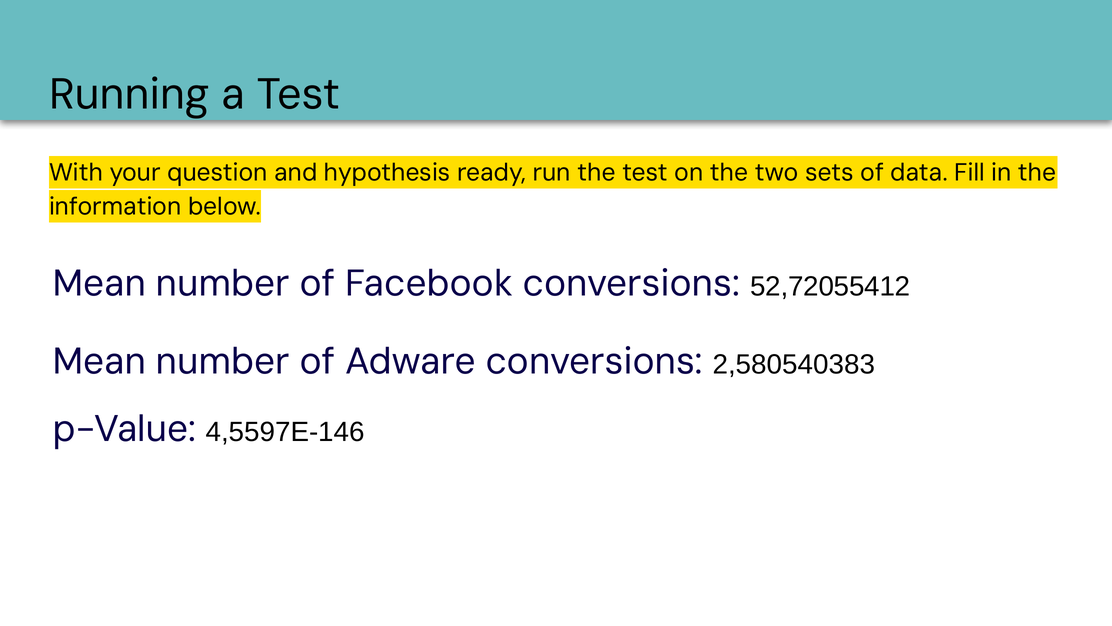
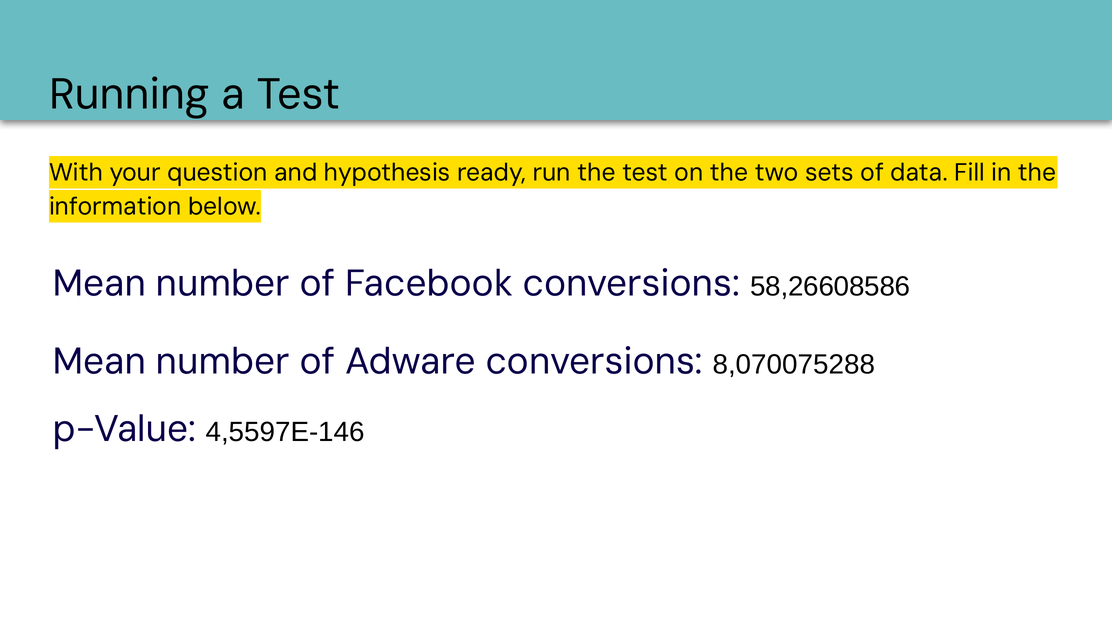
52,72055412: 52,72055412 -> 58,26608586 (830, 286)
2,580540383: 2,580540383 -> 8,070075288 (794, 364)
